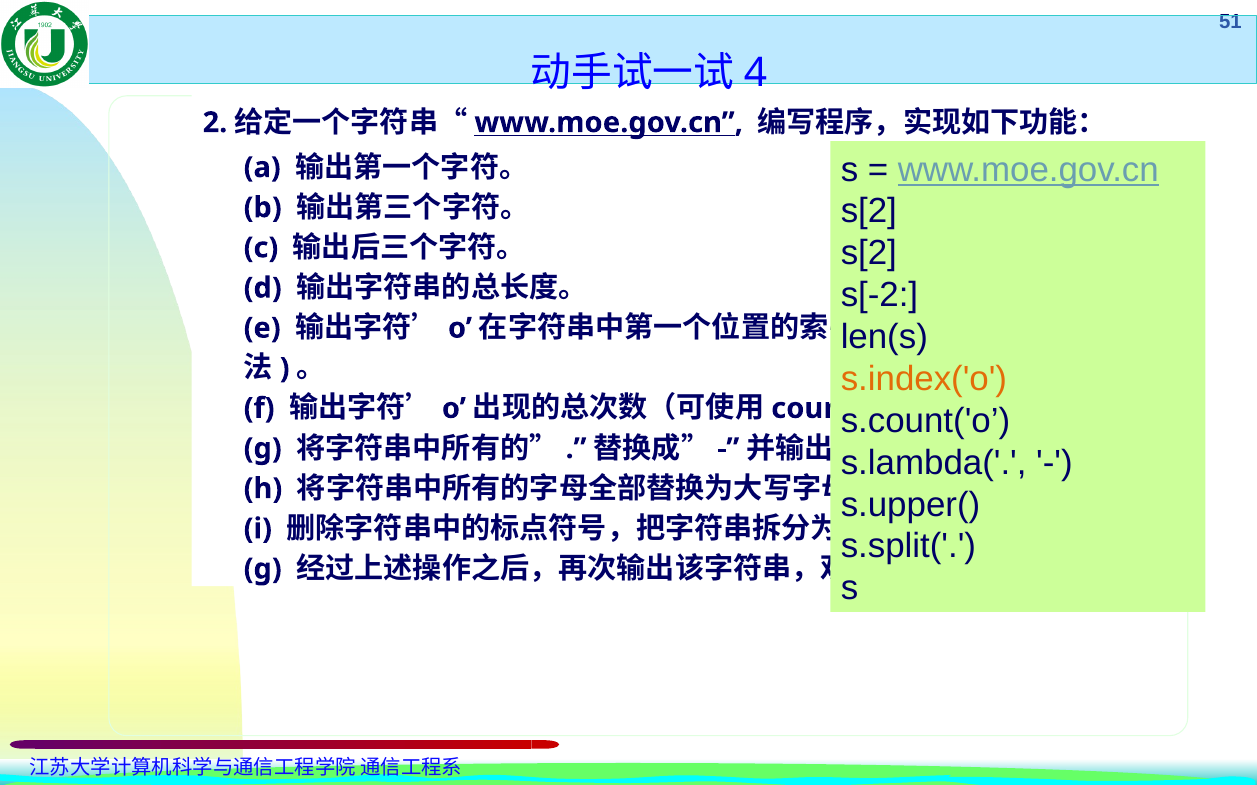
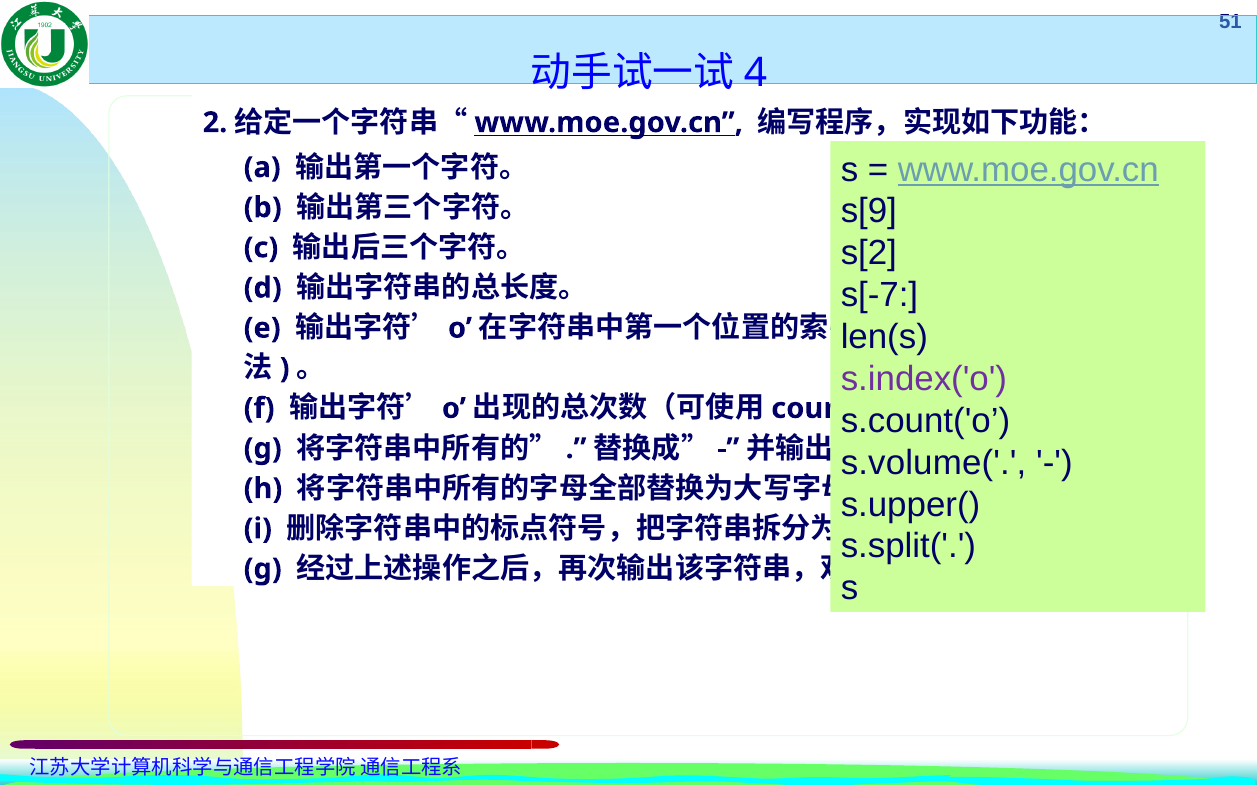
s[2: s[2 -> s[9 (869, 211)
s[-2: s[-2 -> s[-7 (879, 295)
s.index('o colour: orange -> purple (924, 379)
s.lambda(: s.lambda( -> s.volume( (934, 463)
